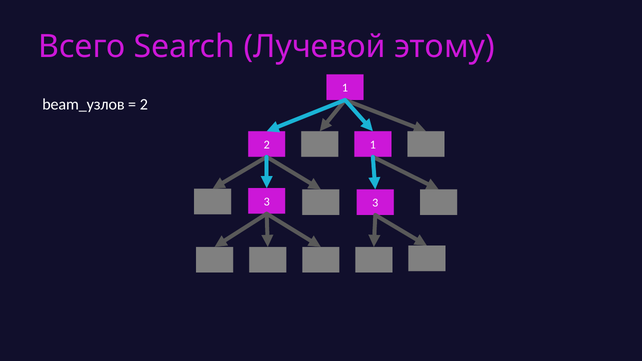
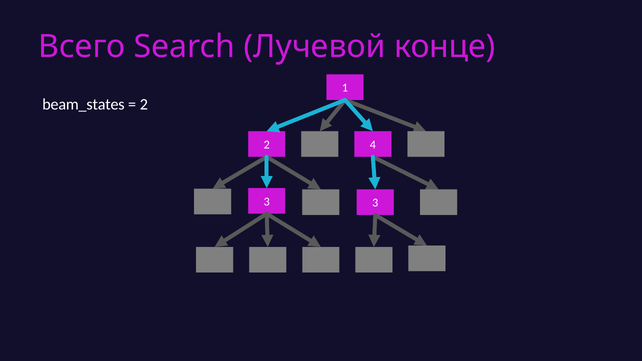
этому: этому -> конце (445, 47)
beam_узлов: beam_узлов -> beam_states (83, 104)
2 1: 1 -> 4 (373, 145)
